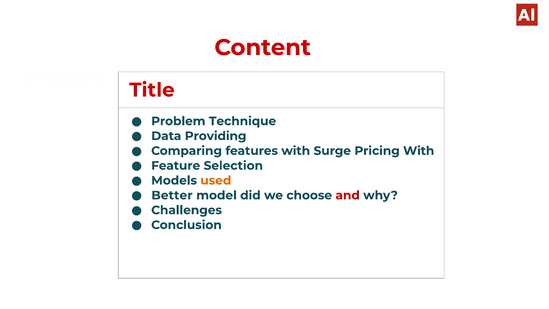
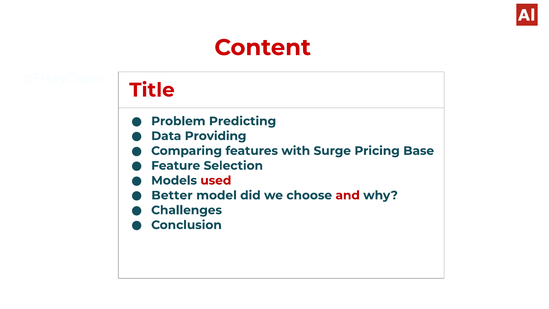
Technique: Technique -> Predicting (243, 121)
Pricing With: With -> Base (419, 151)
used colour: orange -> red (216, 180)
